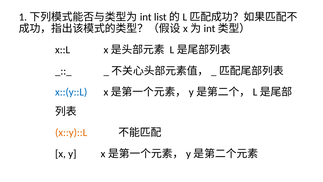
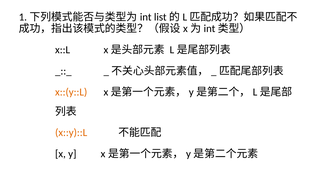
x::(y::L colour: blue -> orange (71, 92)
